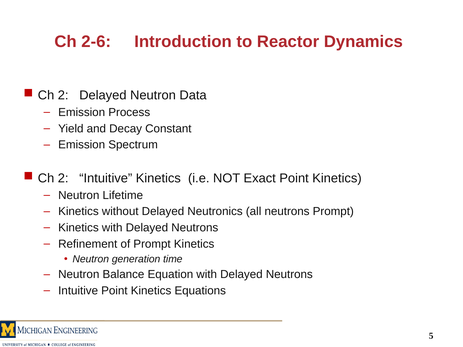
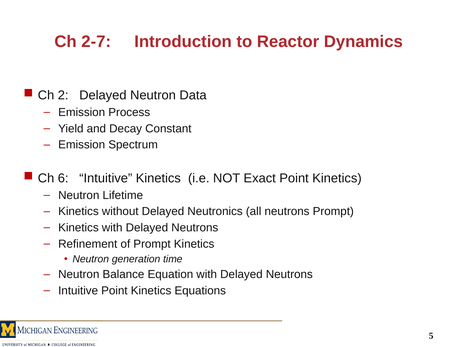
2-6: 2-6 -> 2-7 (96, 42)
2: 2 -> 6 (63, 178)
